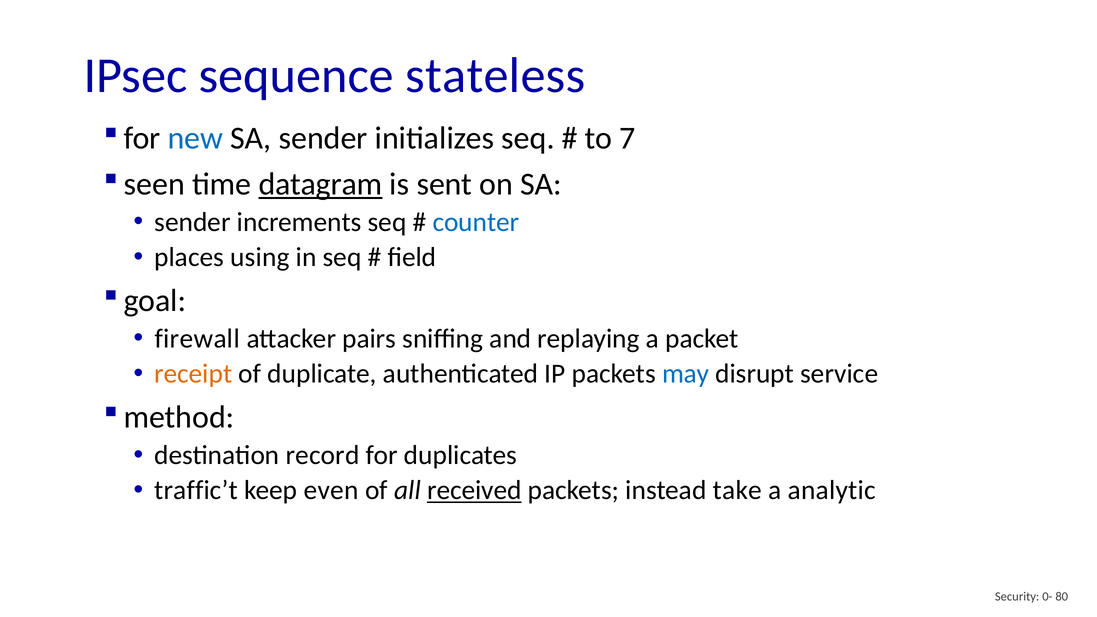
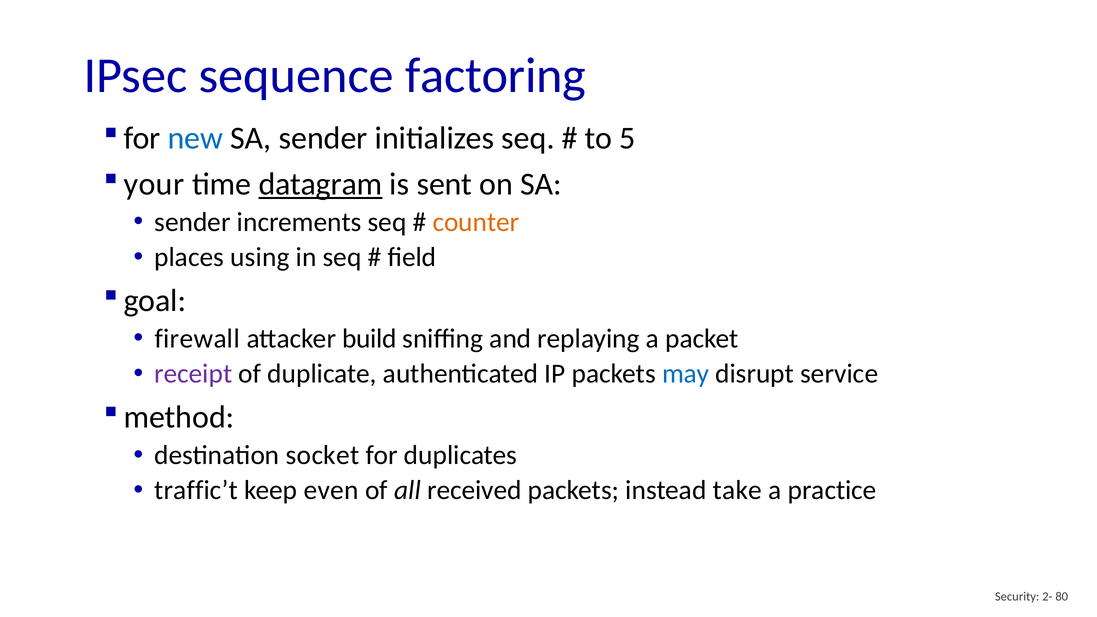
stateless: stateless -> factoring (496, 76)
7: 7 -> 5 (628, 138)
seen: seen -> your (154, 184)
counter colour: blue -> orange (476, 222)
pairs: pairs -> build (369, 339)
receipt colour: orange -> purple (193, 374)
record: record -> socket (323, 455)
received underline: present -> none (474, 490)
analytic: analytic -> practice (832, 490)
0-: 0- -> 2- (1047, 597)
